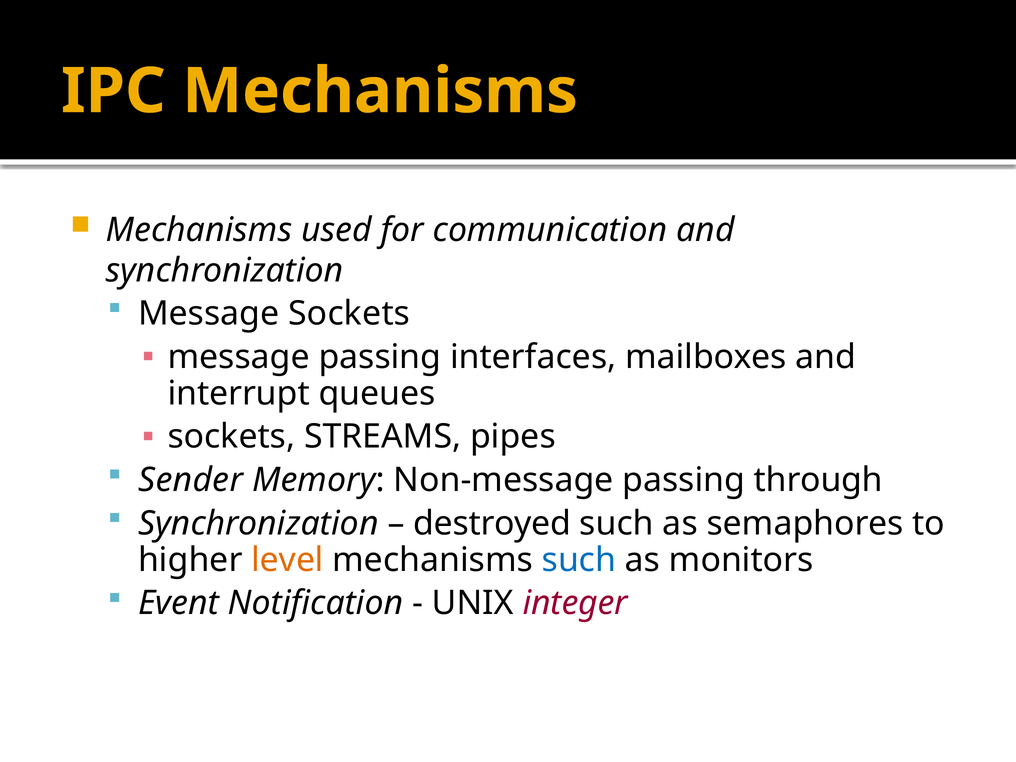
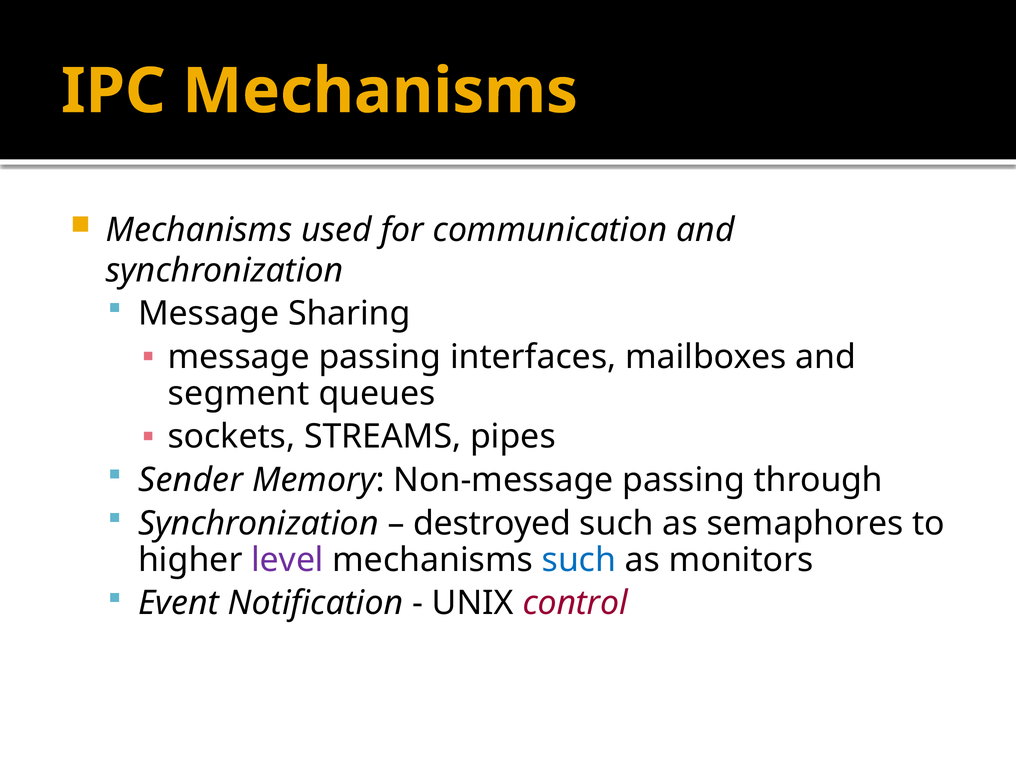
Message Sockets: Sockets -> Sharing (349, 314)
interrupt: interrupt -> segment (239, 393)
level colour: orange -> purple (288, 560)
integer: integer -> control (575, 603)
